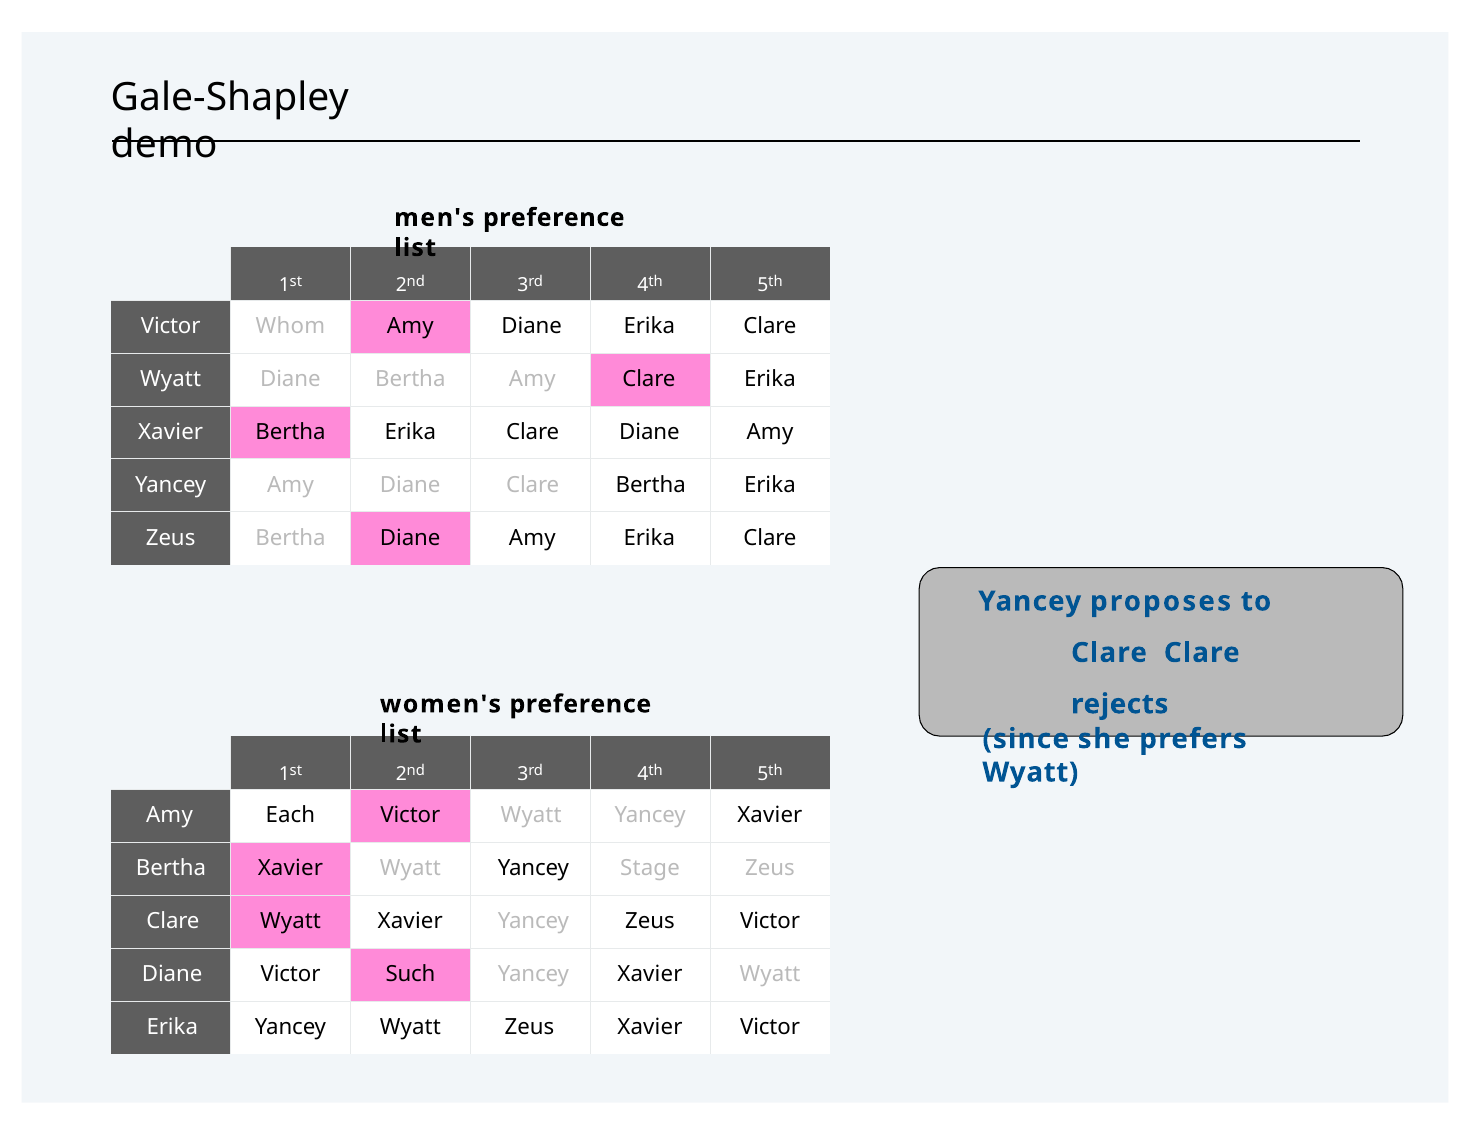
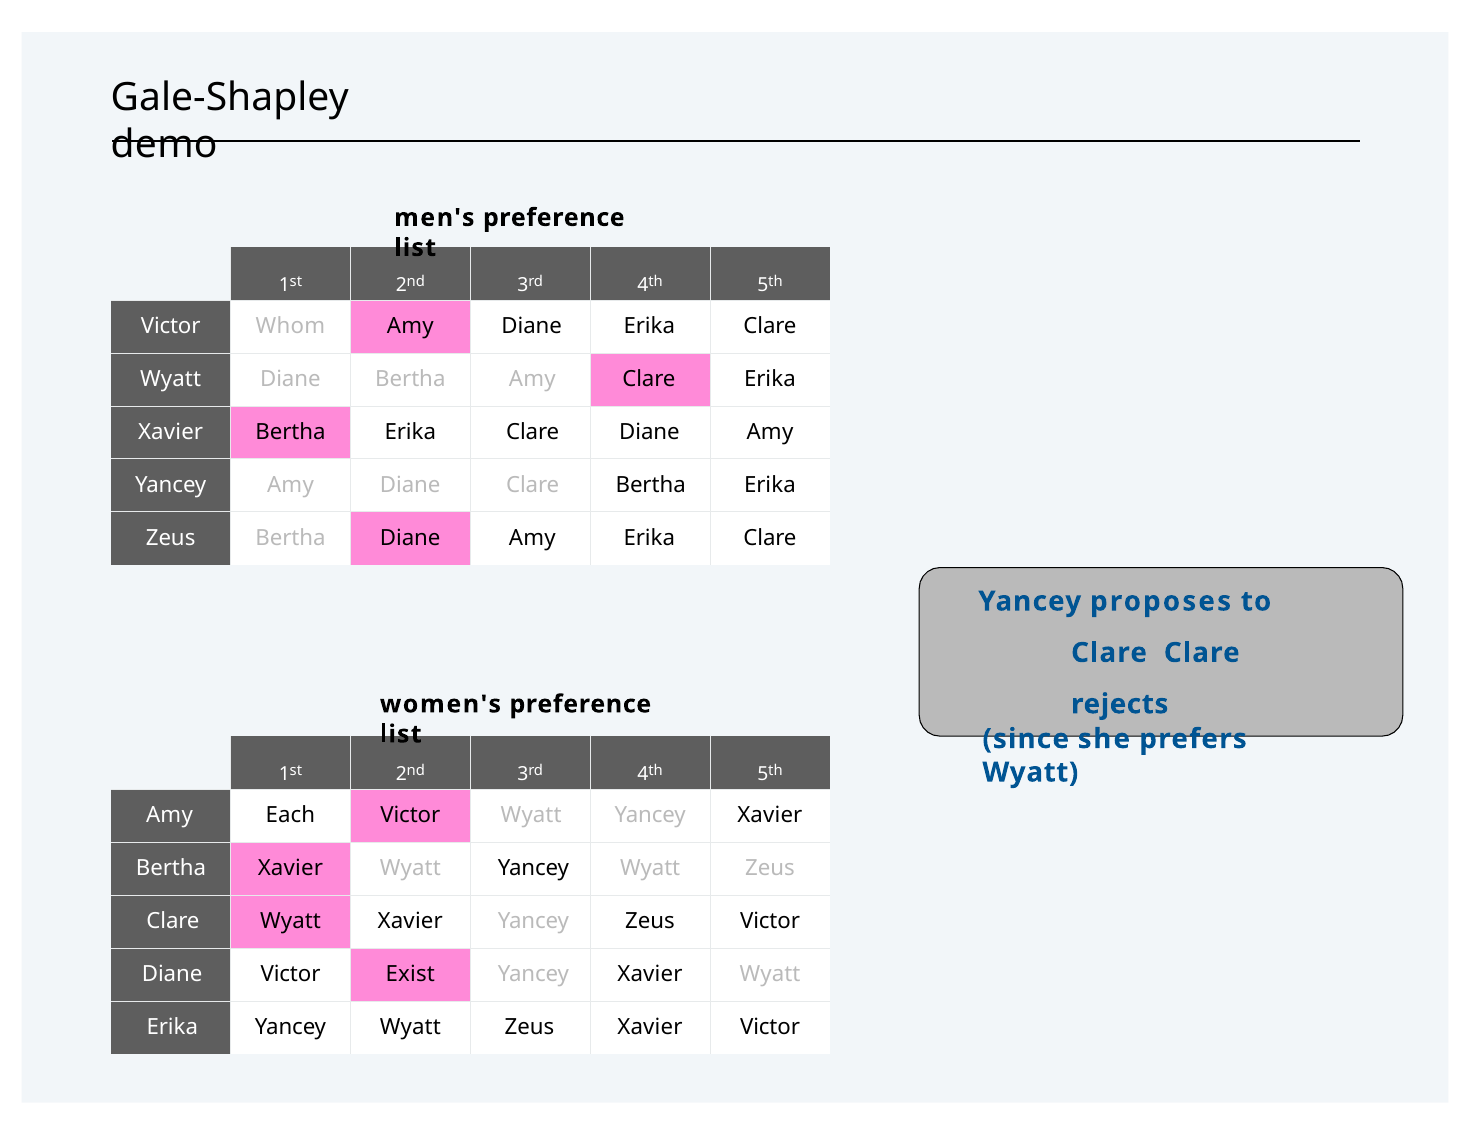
Wyatt Yancey Stage: Stage -> Wyatt (650, 868)
Such: Such -> Exist (410, 974)
